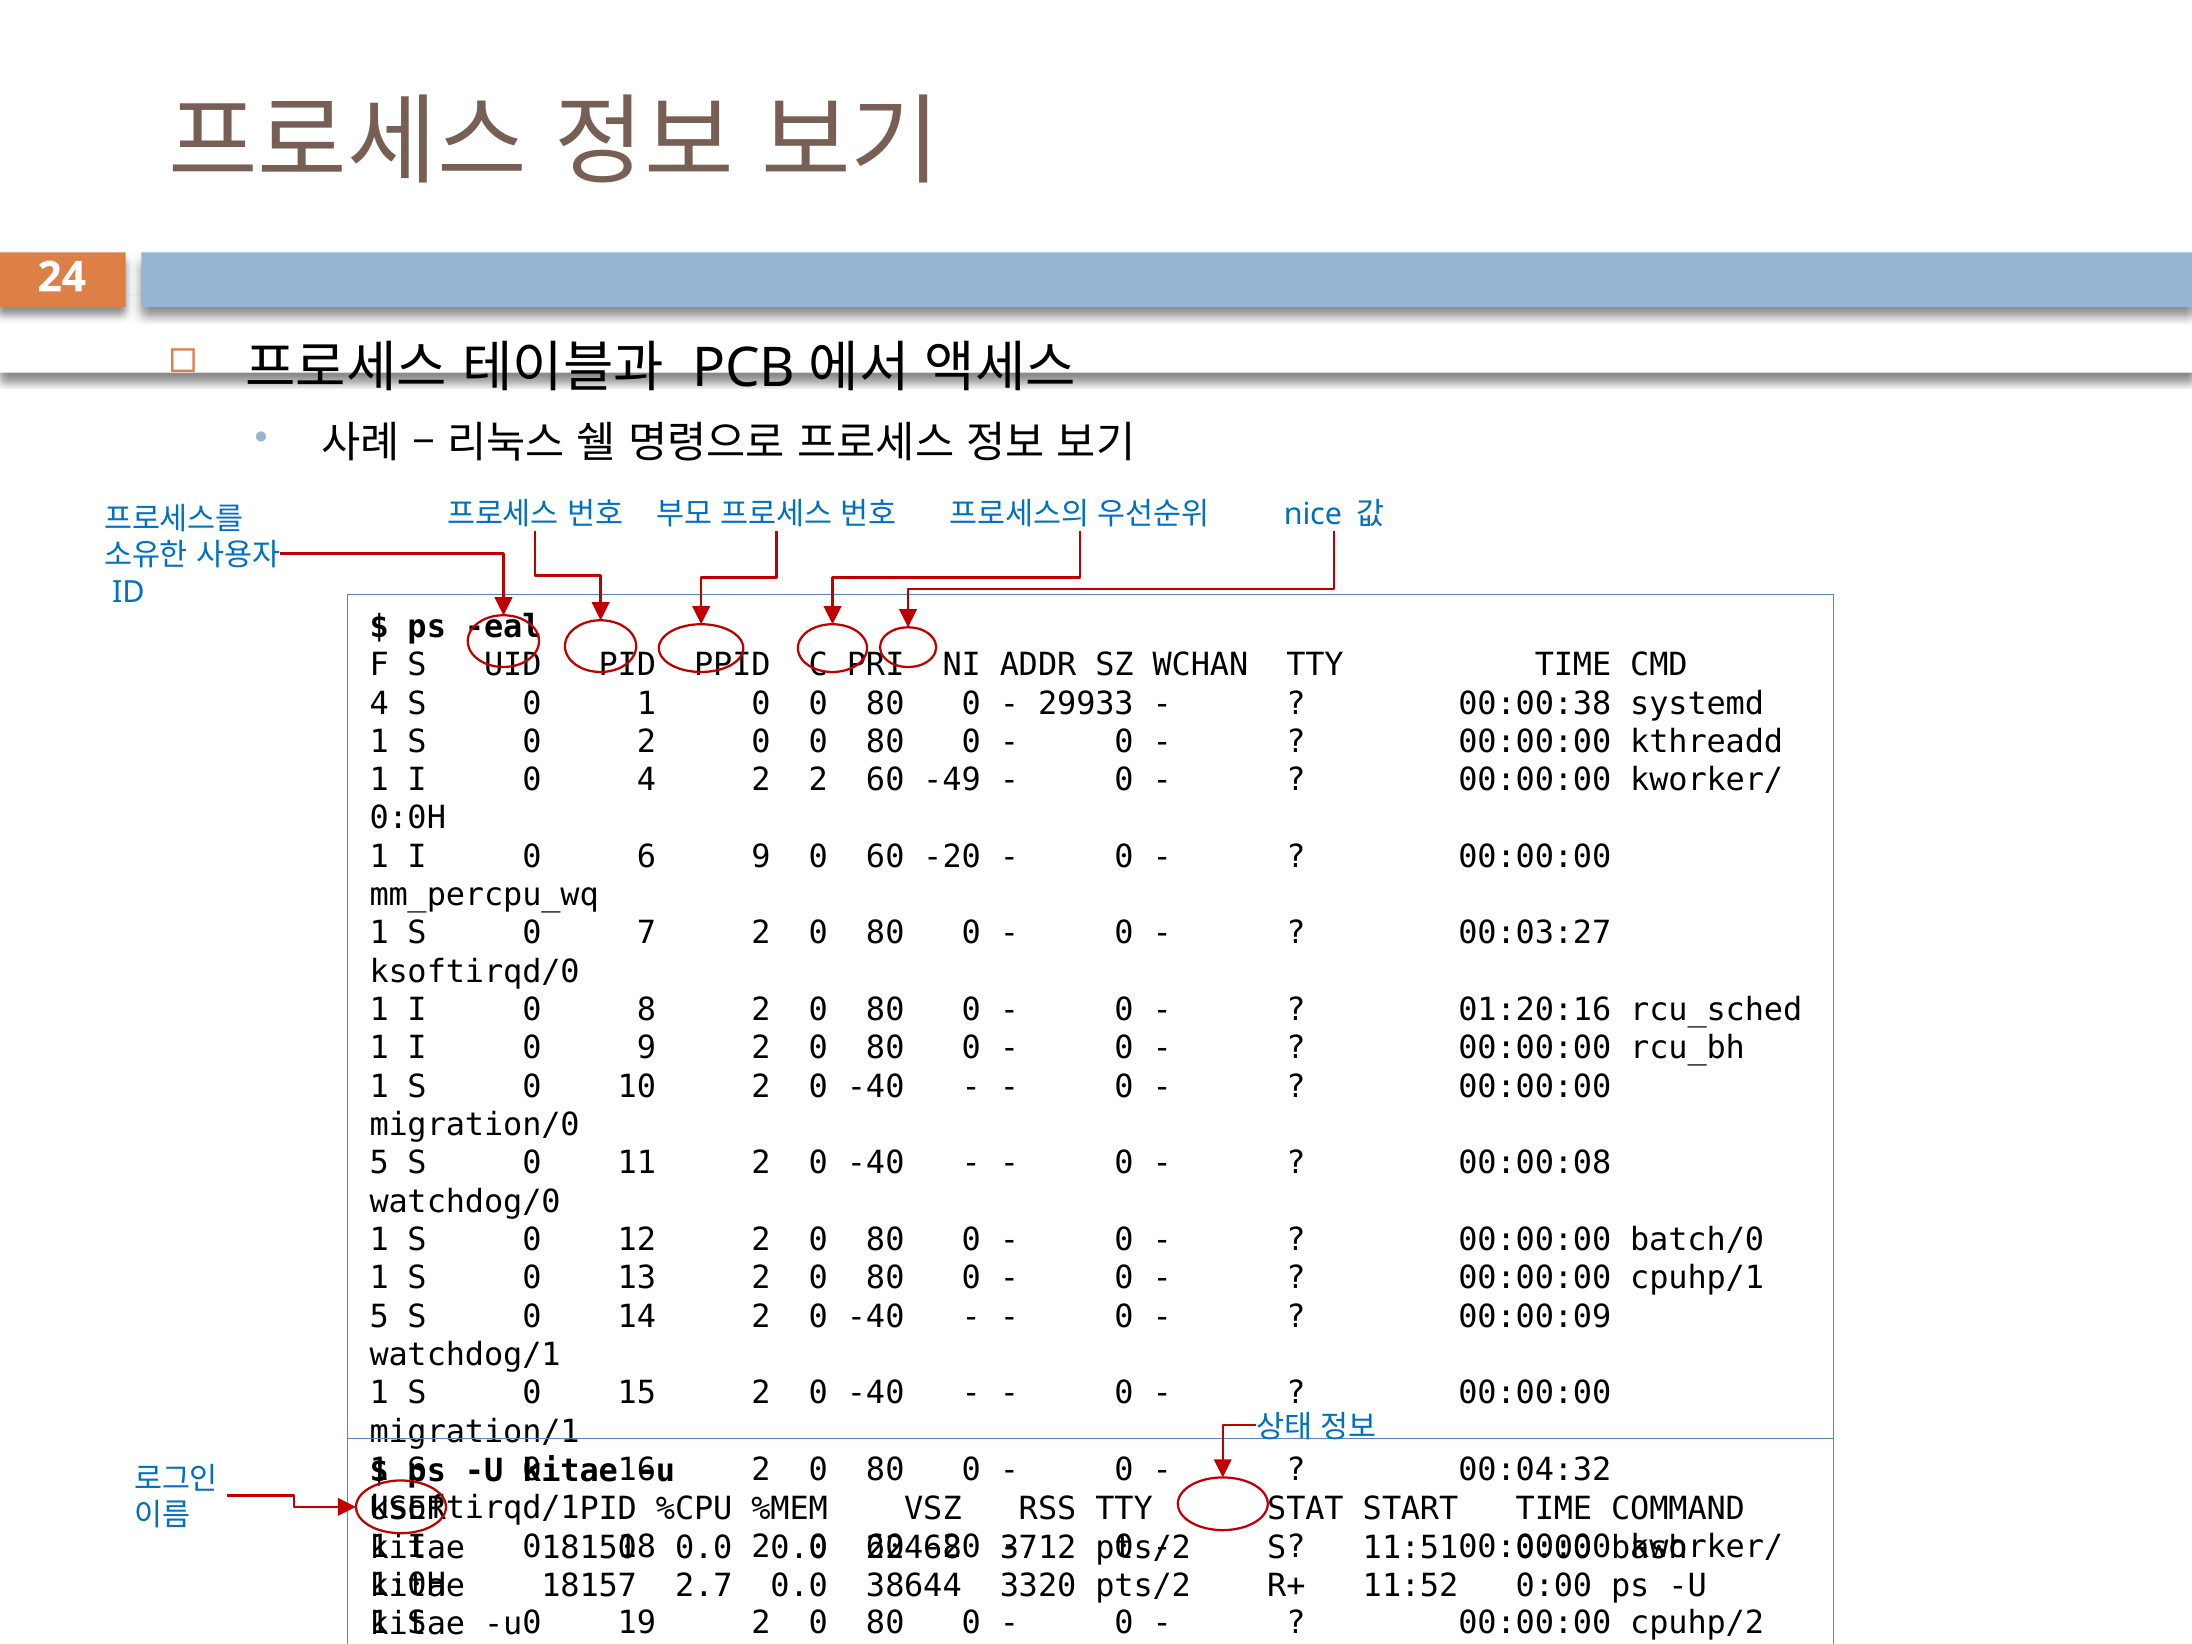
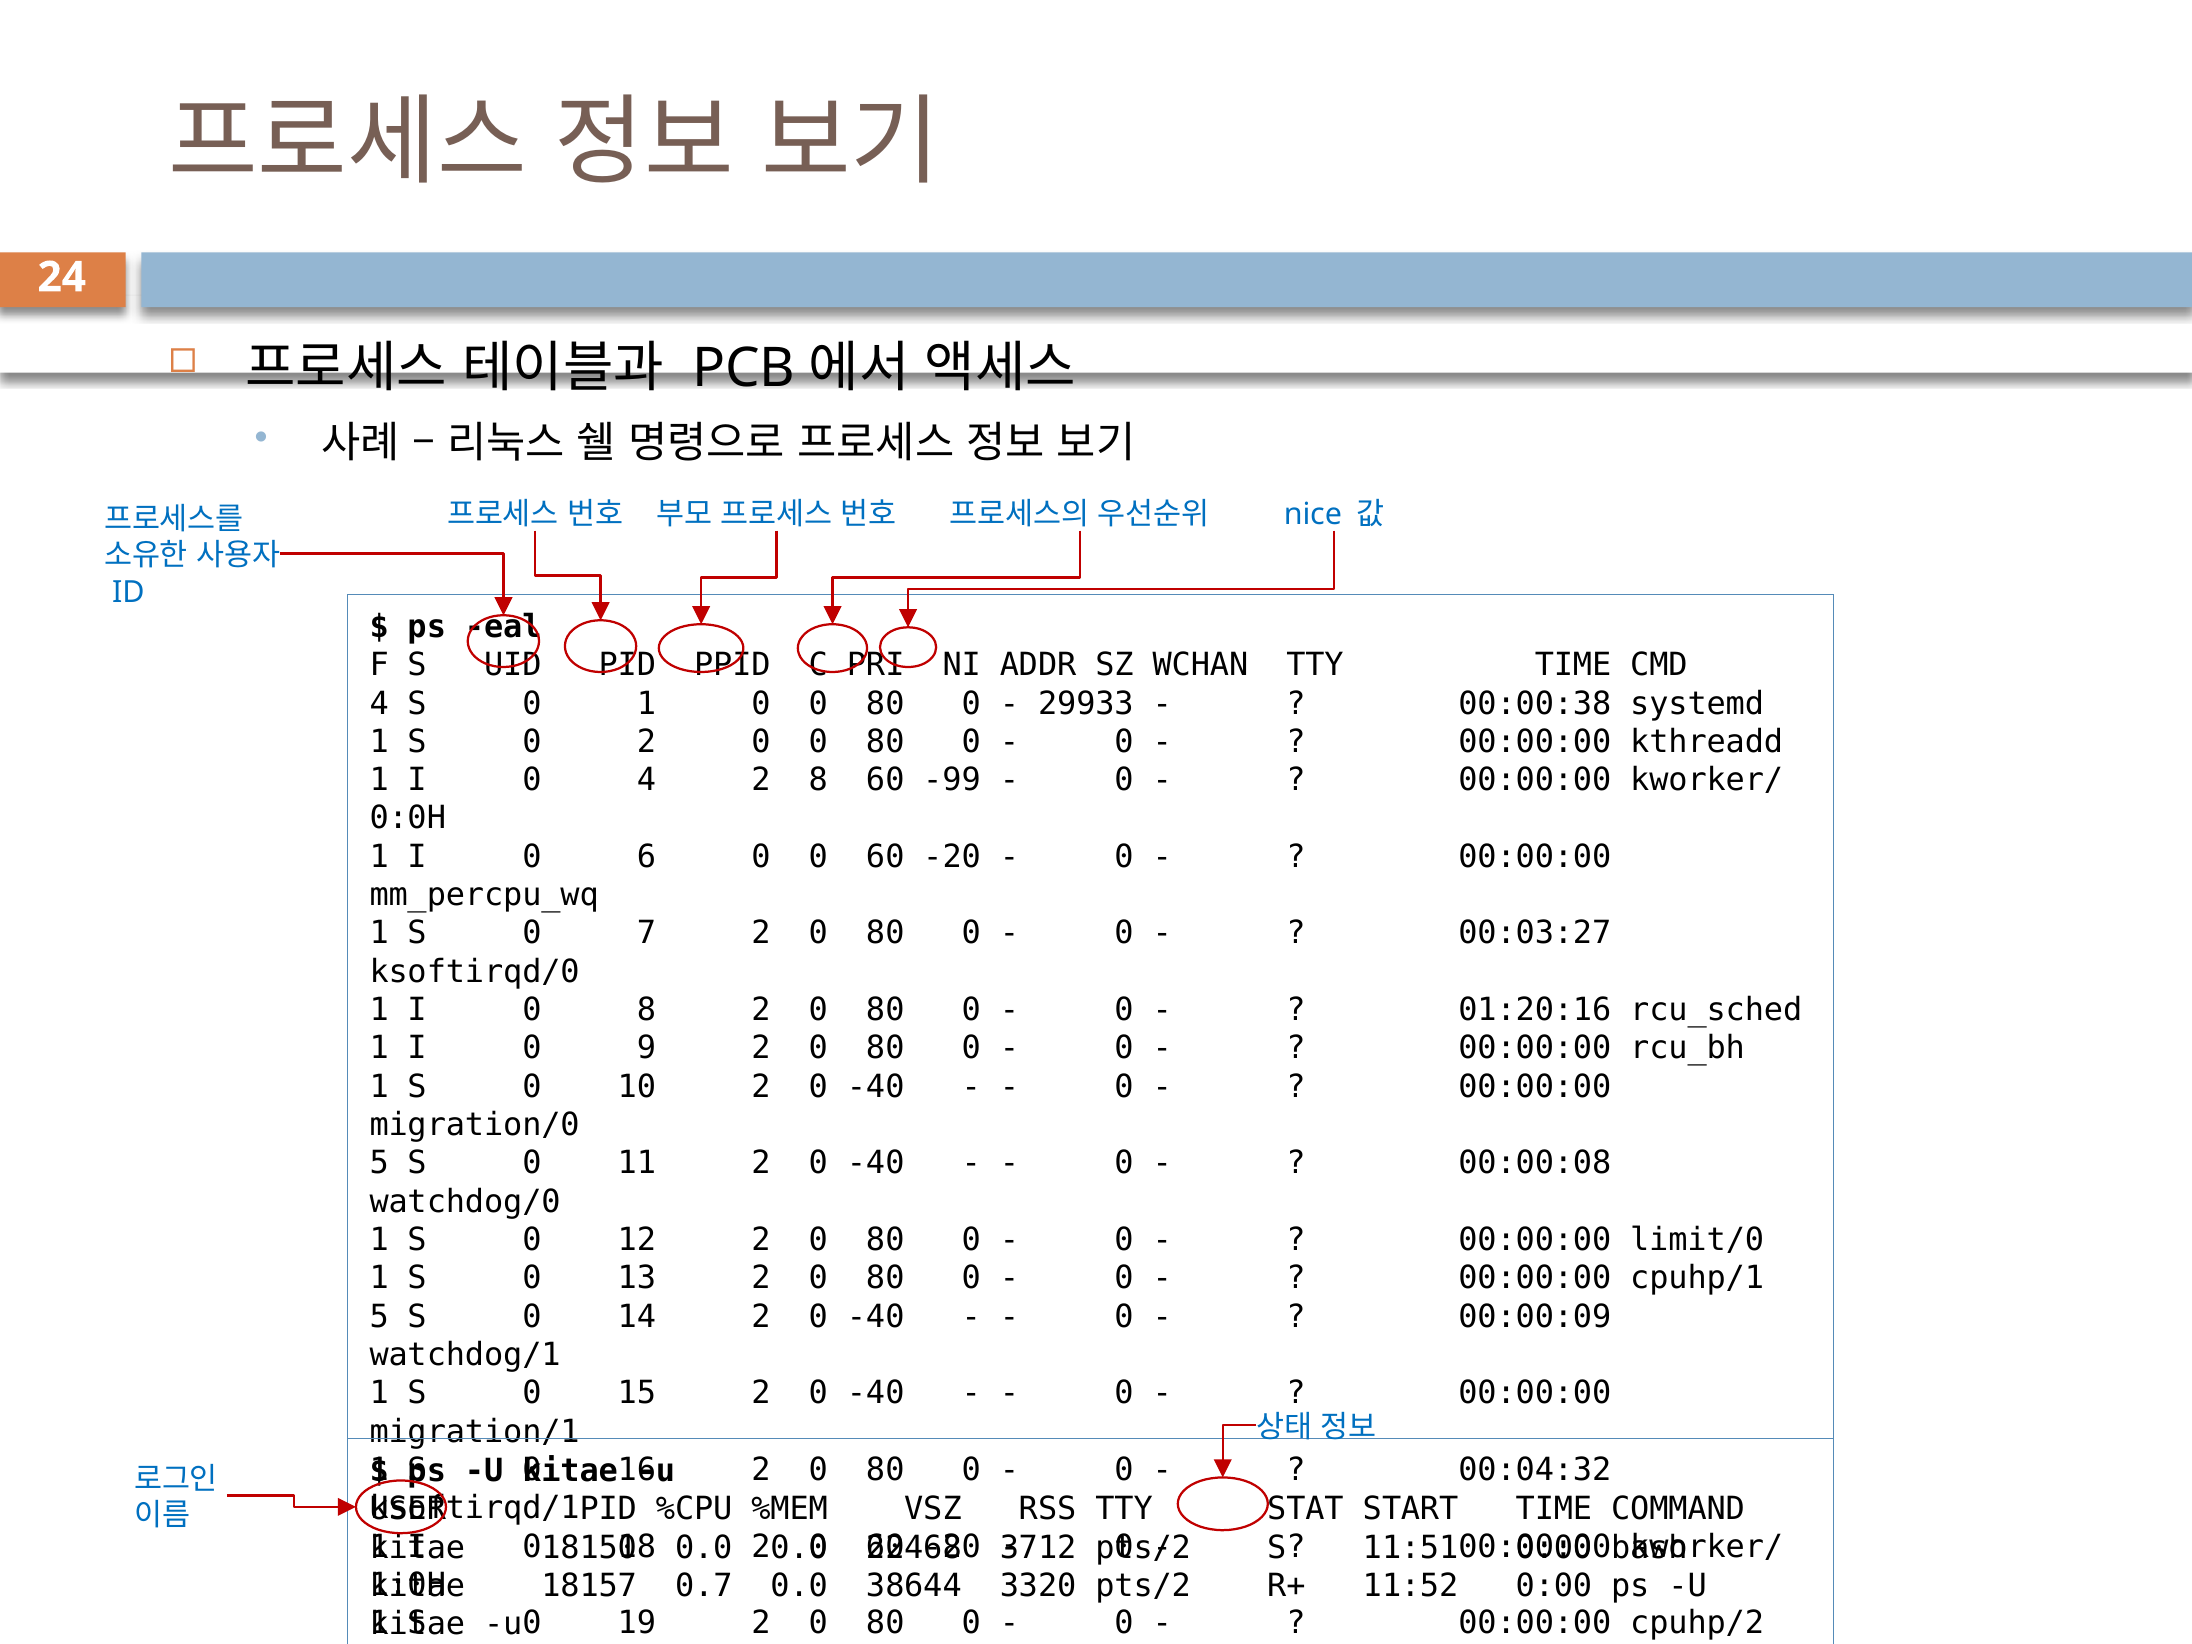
2 2: 2 -> 8 (818, 780)
-49: -49 -> -99 (952, 780)
6 9: 9 -> 0 (761, 857)
batch/0: batch/0 -> limit/0 (1697, 1240)
2.7: 2.7 -> 0.7 (704, 1586)
